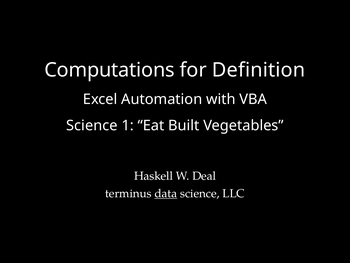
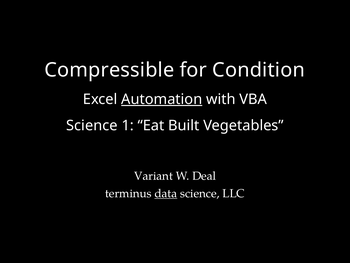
Computations: Computations -> Compressible (109, 70)
Definition: Definition -> Condition (259, 70)
Automation underline: none -> present (162, 99)
Haskell: Haskell -> Variant (153, 176)
